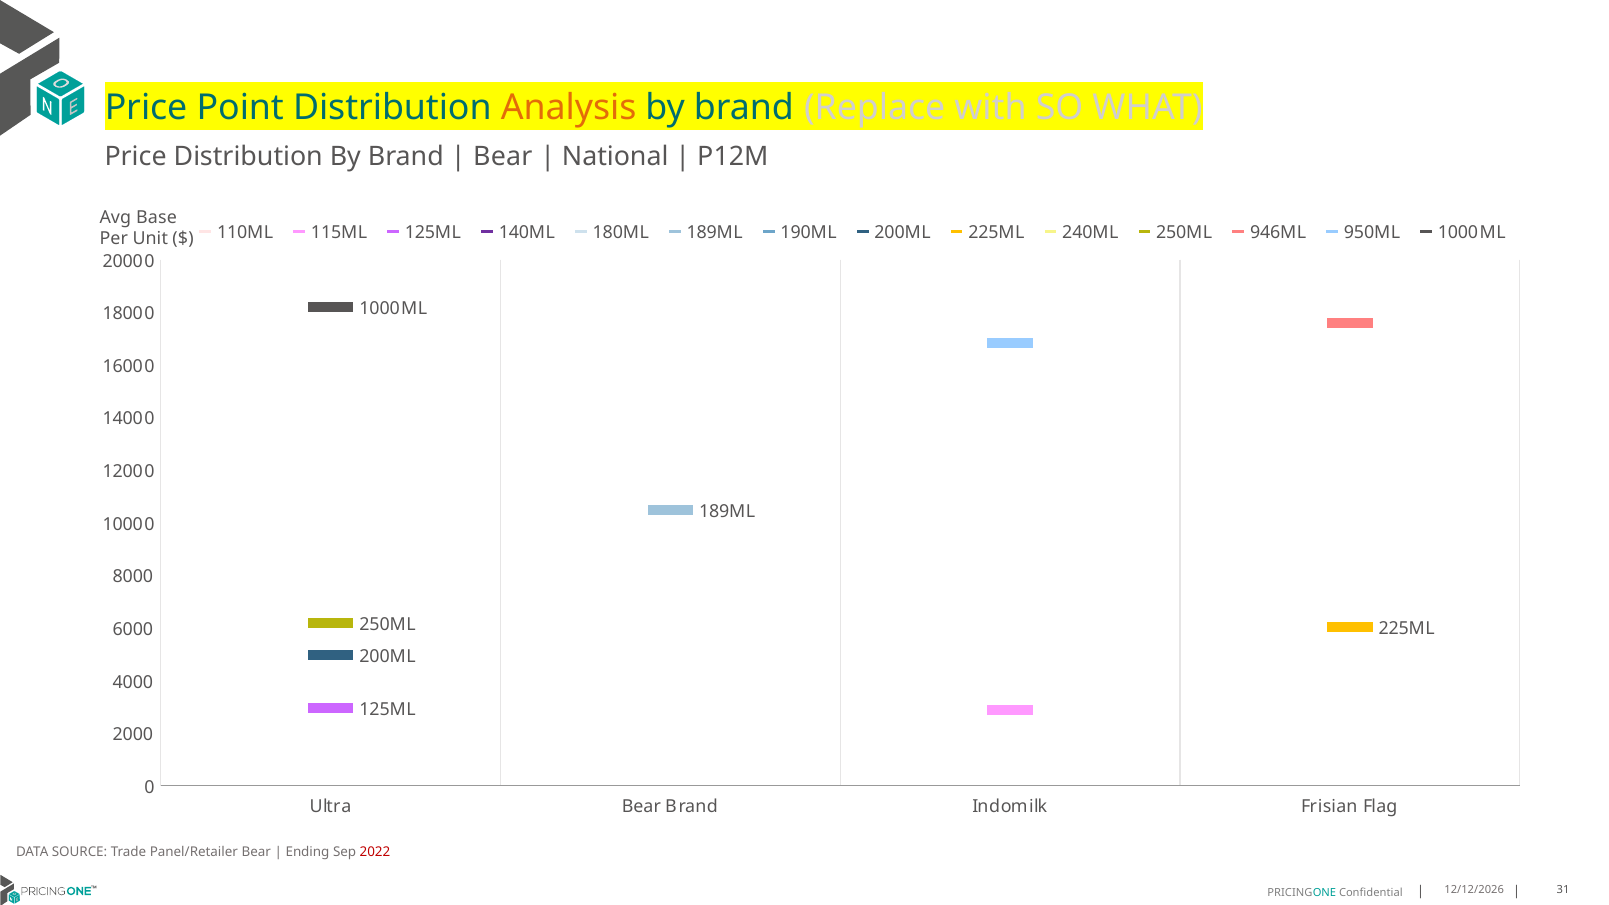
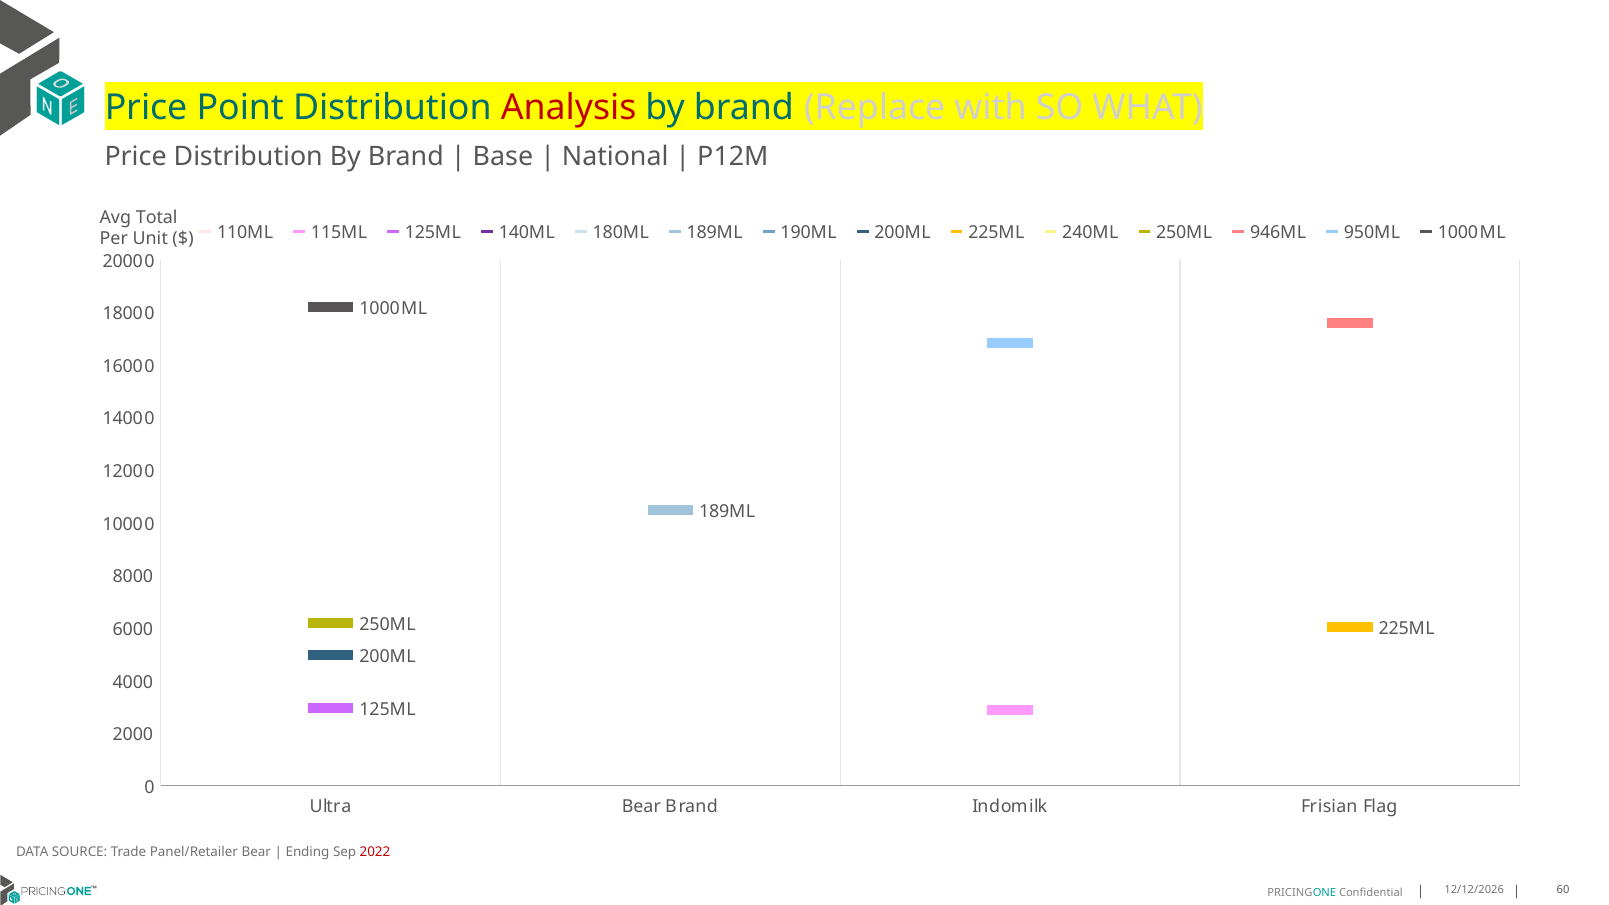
Analysis colour: orange -> red (569, 108)
Bear: Bear -> Base (503, 157)
Base: Base -> Total (157, 217)
31: 31 -> 60 (1563, 890)
